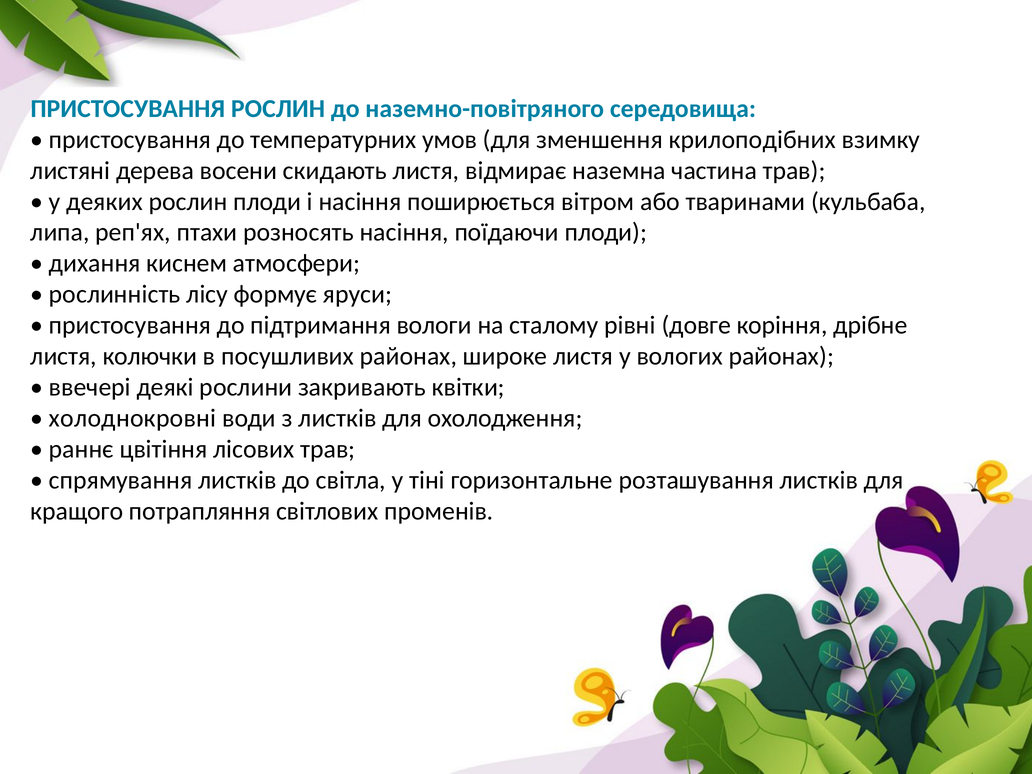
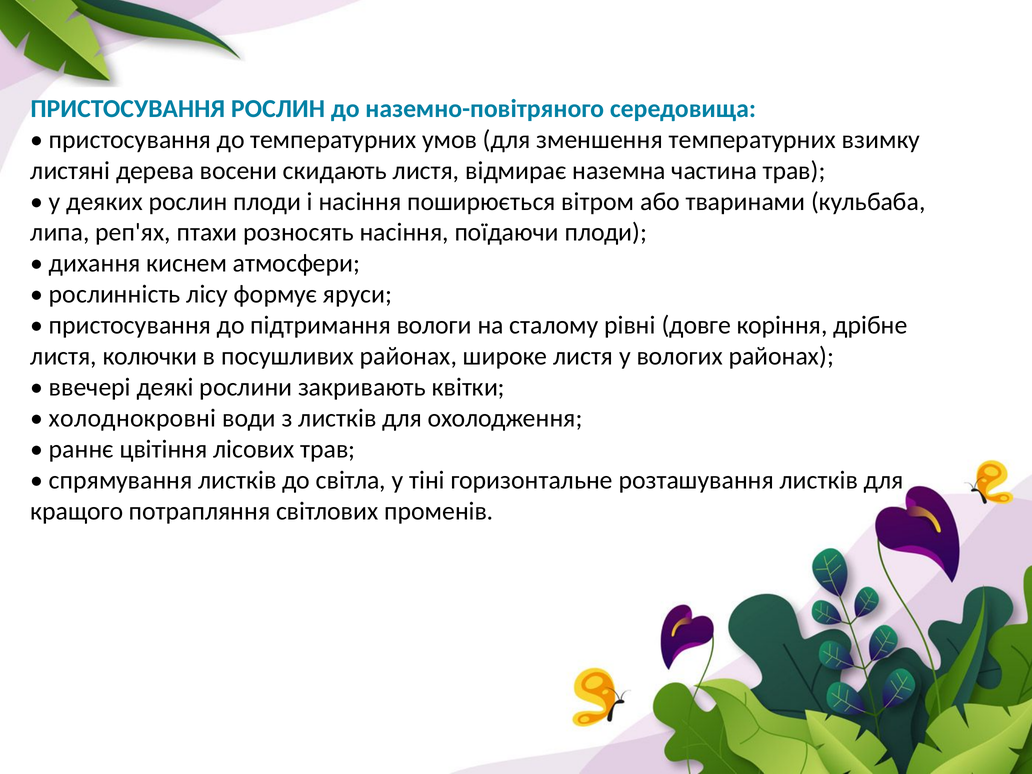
зменшення крилоподібних: крилоподібних -> температурних (752, 140)
